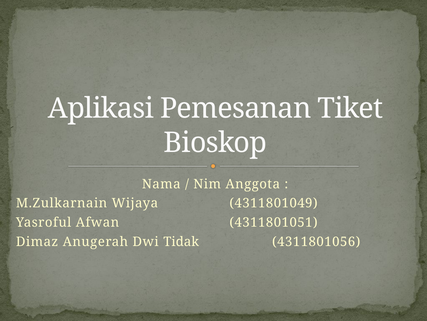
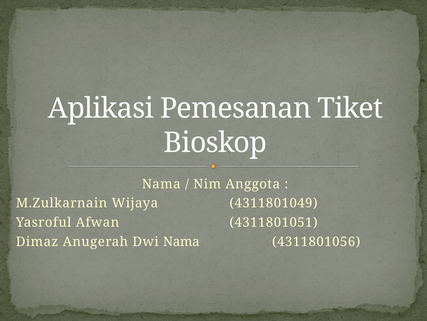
Dwi Tidak: Tidak -> Nama (181, 241)
